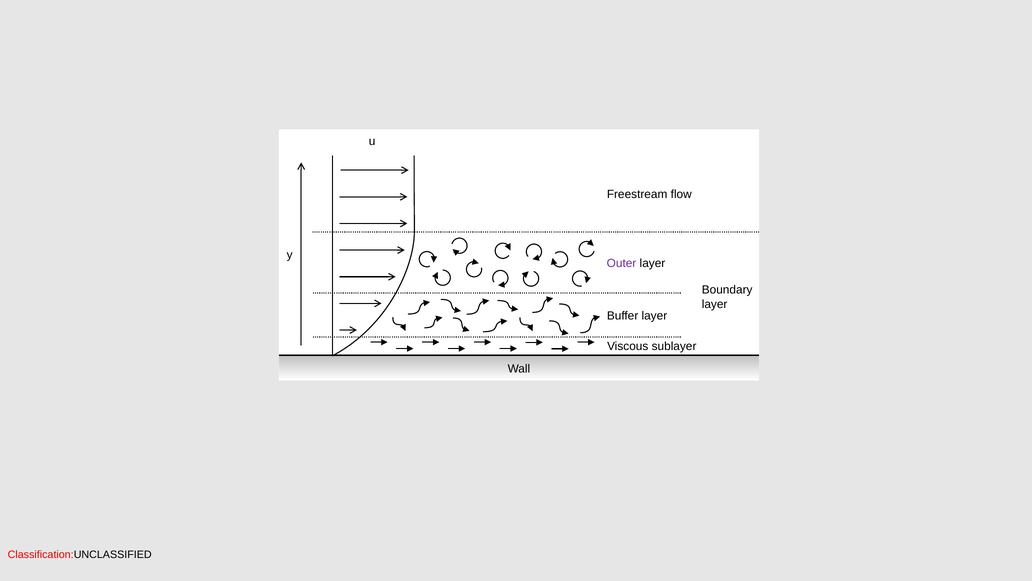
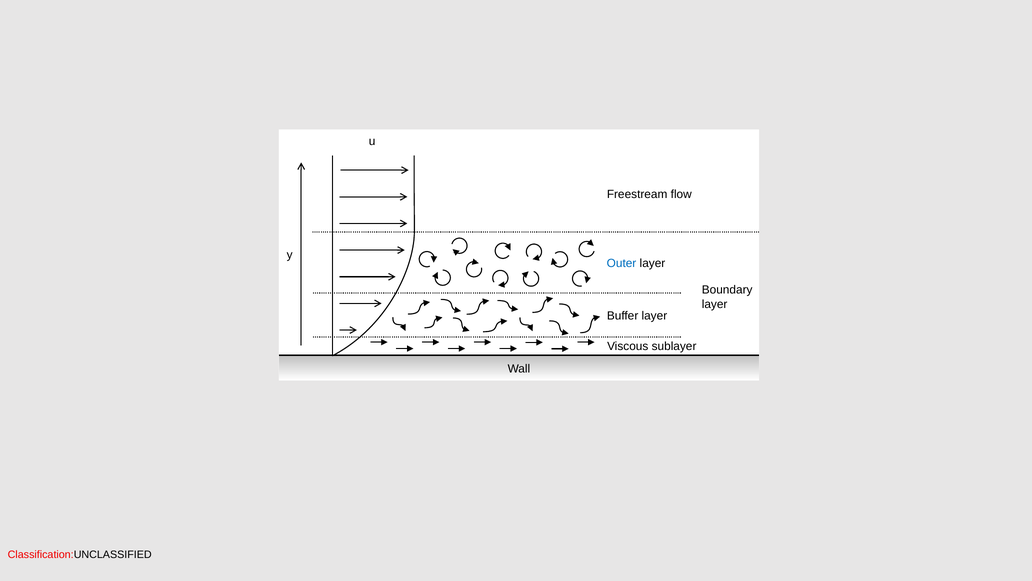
Outer colour: purple -> blue (622, 263)
